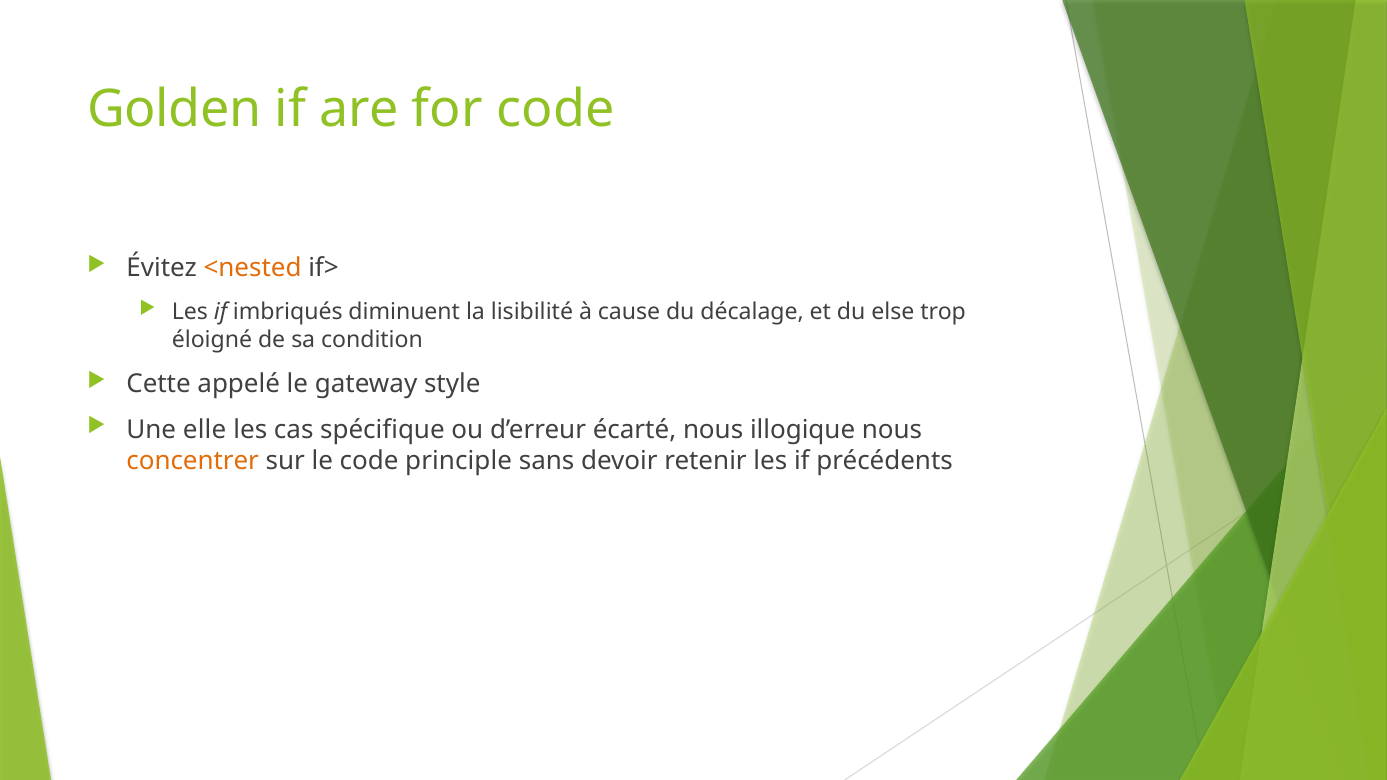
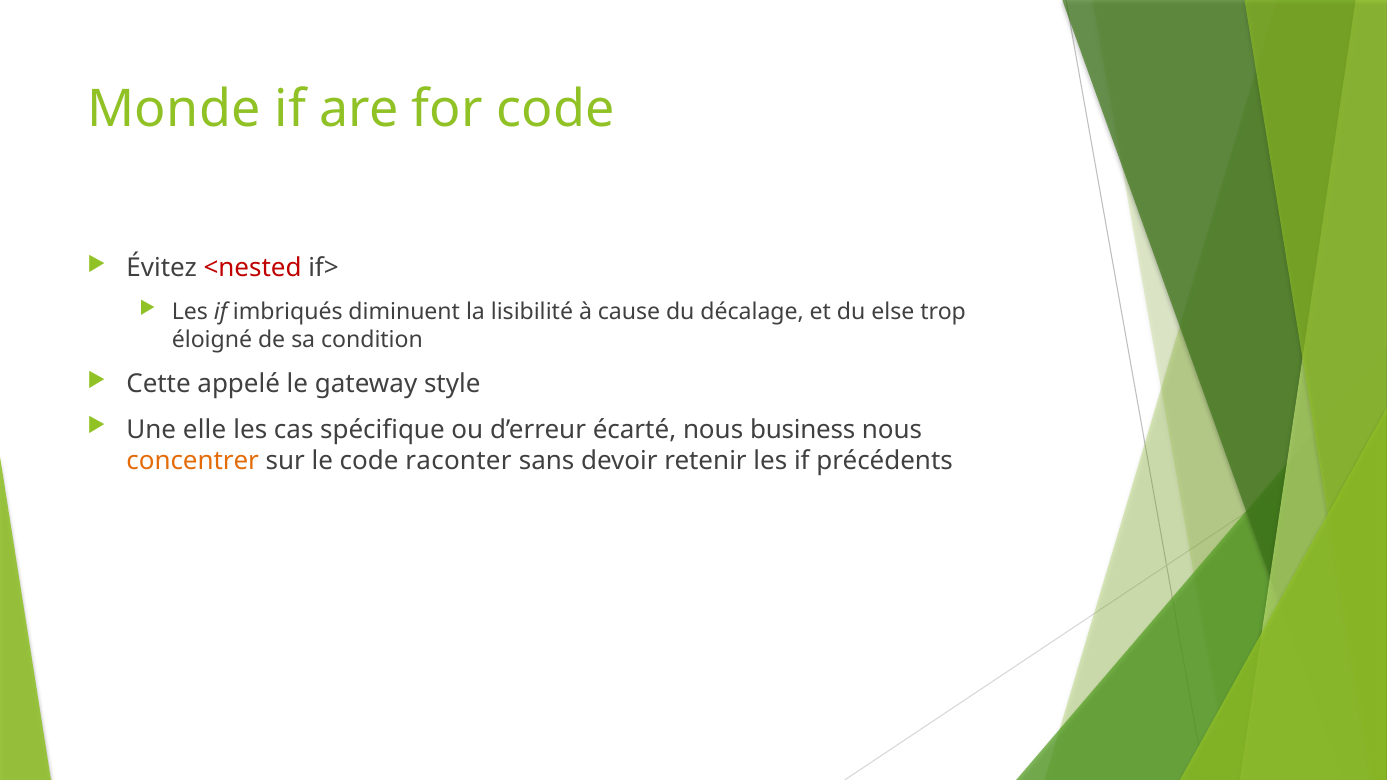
Golden: Golden -> Monde (174, 109)
<nested colour: orange -> red (253, 268)
illogique: illogique -> business (803, 430)
principle: principle -> raconter (459, 461)
